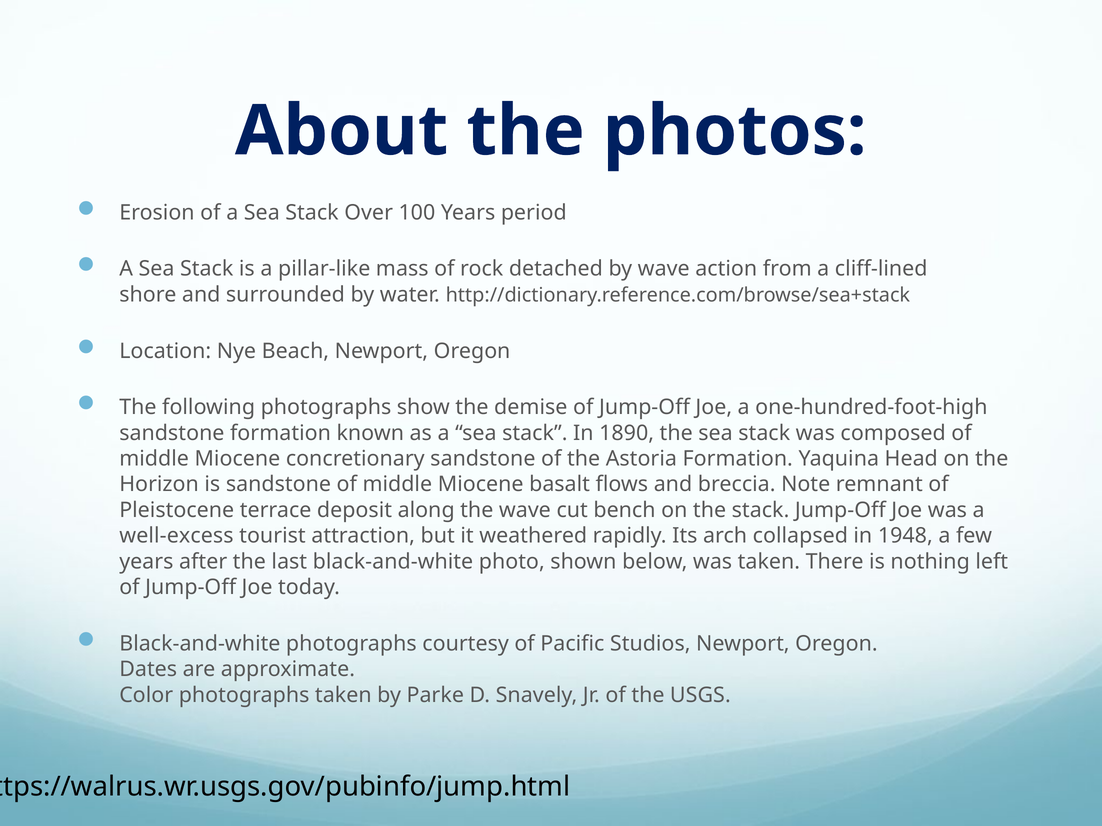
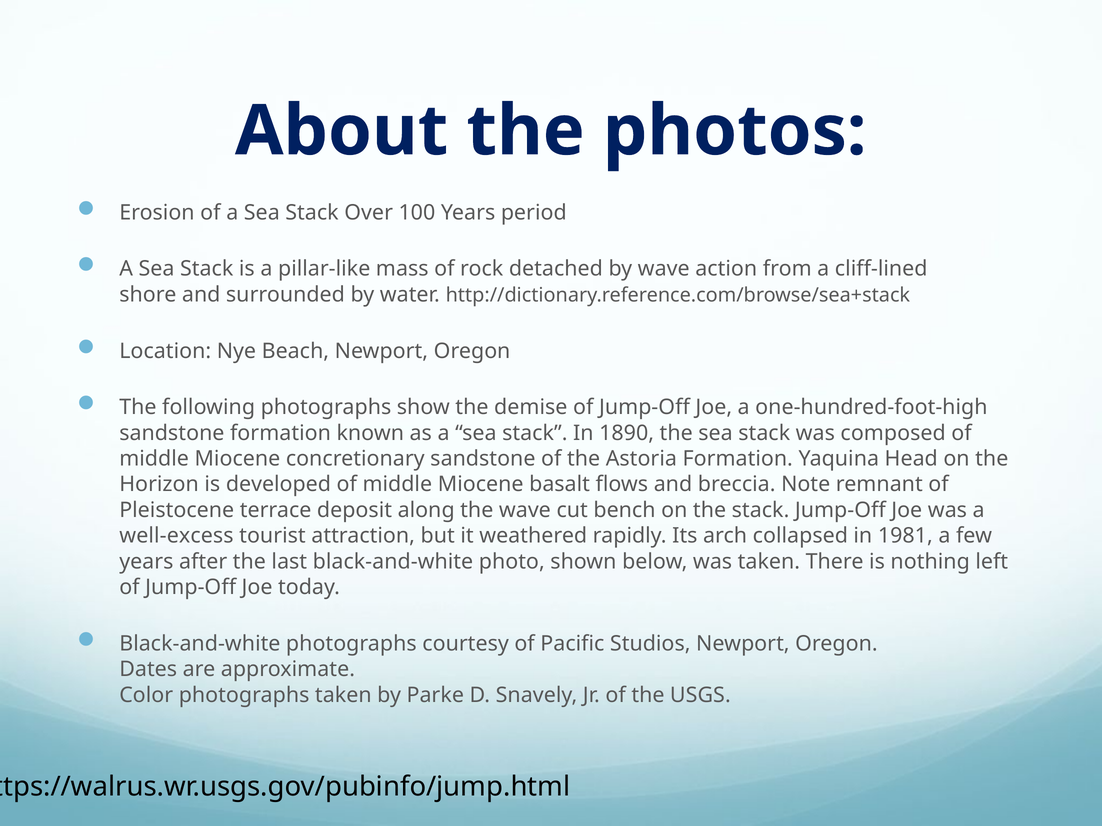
is sandstone: sandstone -> developed (278, 485)
1948: 1948 -> 1981 (905, 536)
